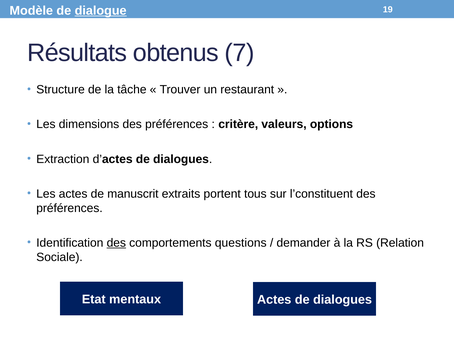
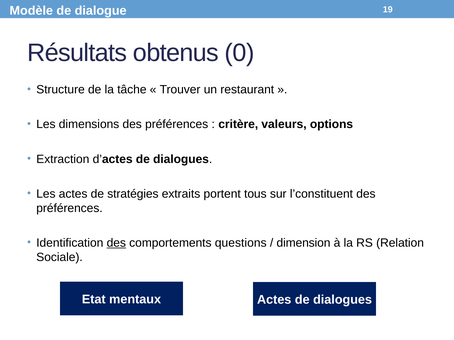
dialogue underline: present -> none (101, 11)
7: 7 -> 0 (240, 53)
manuscrit: manuscrit -> stratégies (133, 194)
demander: demander -> dimension (304, 243)
